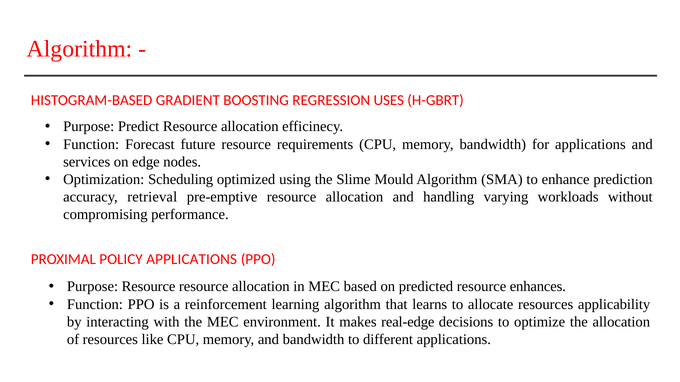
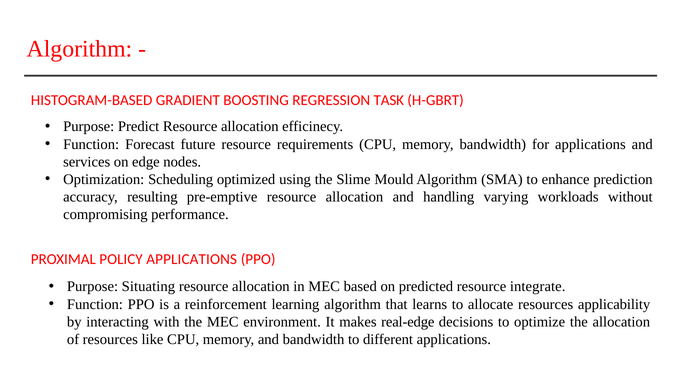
USES: USES -> TASK (389, 101)
retrieval: retrieval -> resulting (152, 197)
Purpose Resource: Resource -> Situating (148, 287)
enhances: enhances -> integrate (538, 287)
